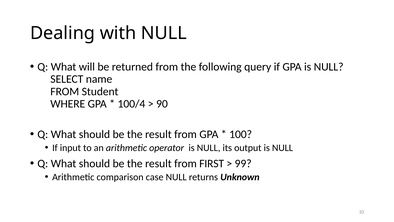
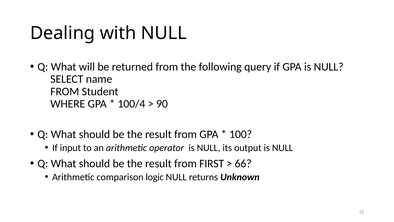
99: 99 -> 66 (243, 163)
case: case -> logic (155, 177)
